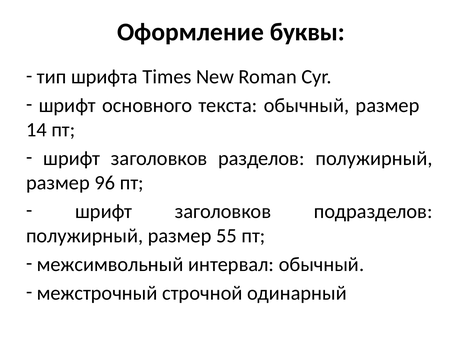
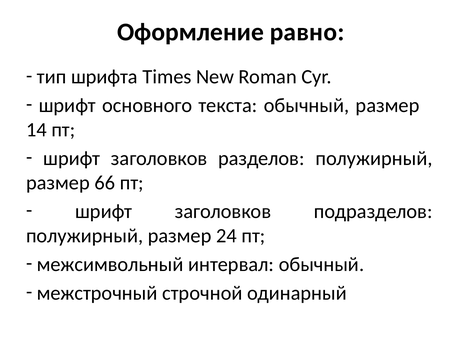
буквы: буквы -> равно (307, 32)
96: 96 -> 66 (105, 183)
55: 55 -> 24 (226, 236)
